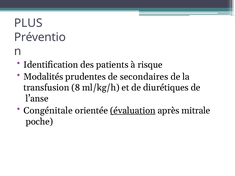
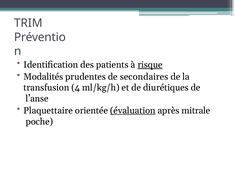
PLUS: PLUS -> TRIM (28, 23)
risque underline: none -> present (150, 65)
8: 8 -> 4 (76, 88)
Congénitale: Congénitale -> Plaquettaire (48, 111)
